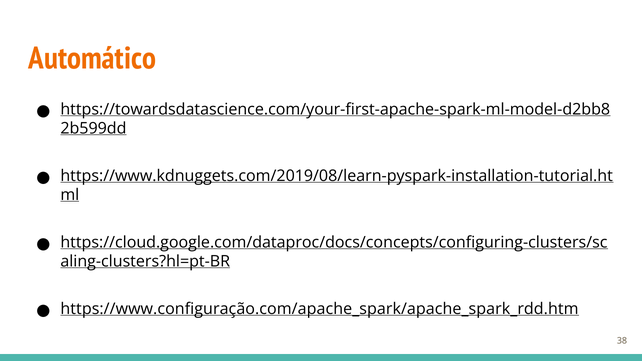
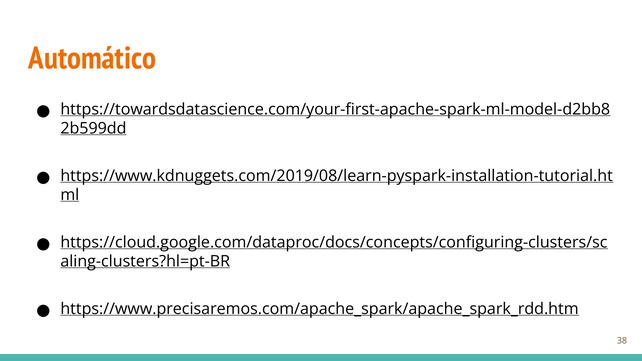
https://www.configuração.com/apache_spark/apache_spark_rdd.htm: https://www.configuração.com/apache_spark/apache_spark_rdd.htm -> https://www.precisaremos.com/apache_spark/apache_spark_rdd.htm (320, 309)
